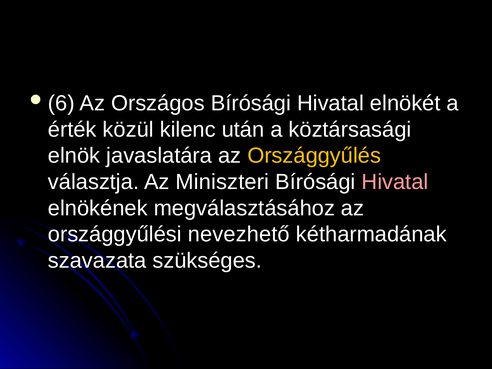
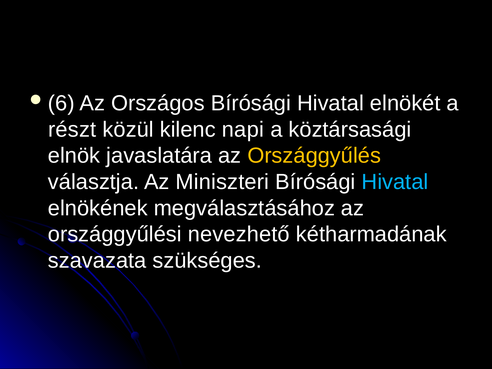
érték: érték -> részt (72, 129)
után: után -> napi (243, 129)
Hivatal colour: pink -> light blue (395, 182)
